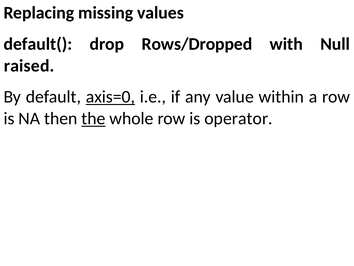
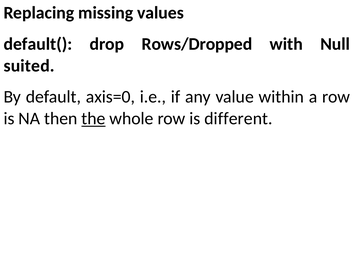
raised: raised -> suited (29, 66)
axis=0 underline: present -> none (110, 97)
operator: operator -> different (238, 118)
